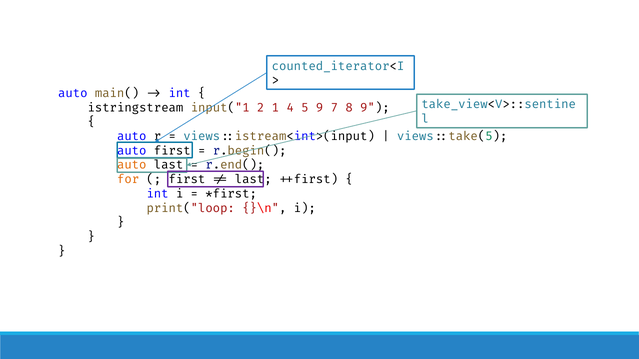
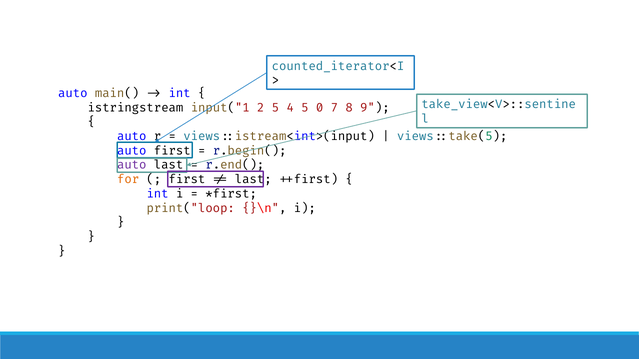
2 1: 1 -> 5 (275, 108)
5 9: 9 -> 0 (320, 108)
auto colour: orange -> purple (132, 165)
